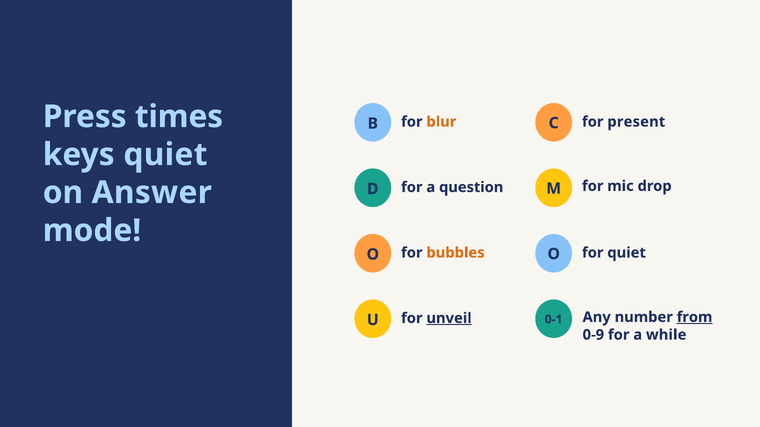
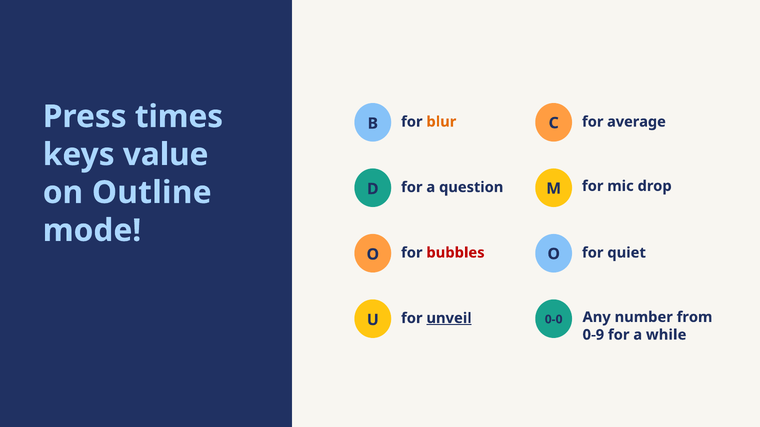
present: present -> average (636, 122)
keys quiet: quiet -> value (166, 155)
Answer: Answer -> Outline (152, 193)
bubbles colour: orange -> red (455, 253)
0-1: 0-1 -> 0-0 (554, 320)
from underline: present -> none (695, 317)
